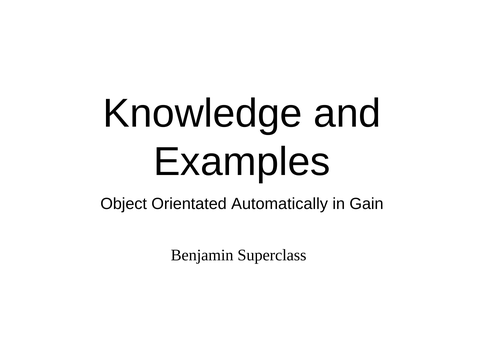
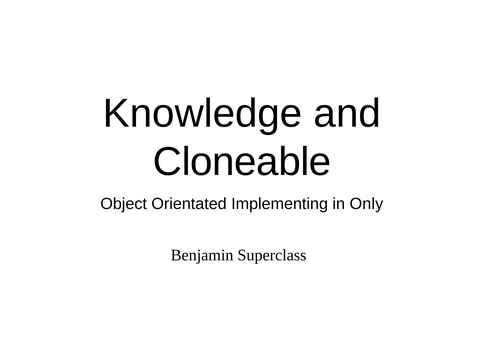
Examples: Examples -> Cloneable (242, 162)
Automatically: Automatically -> Implementing (280, 204)
Gain: Gain -> Only (366, 204)
